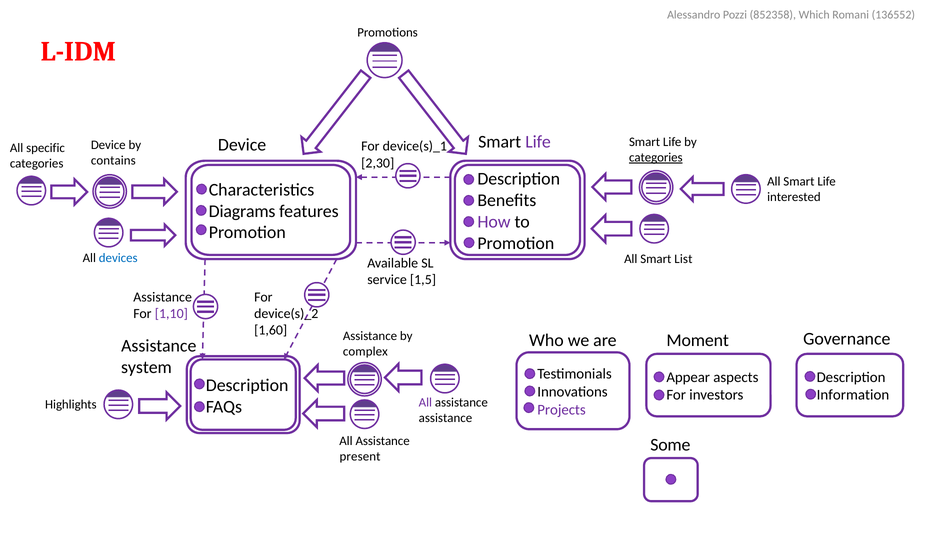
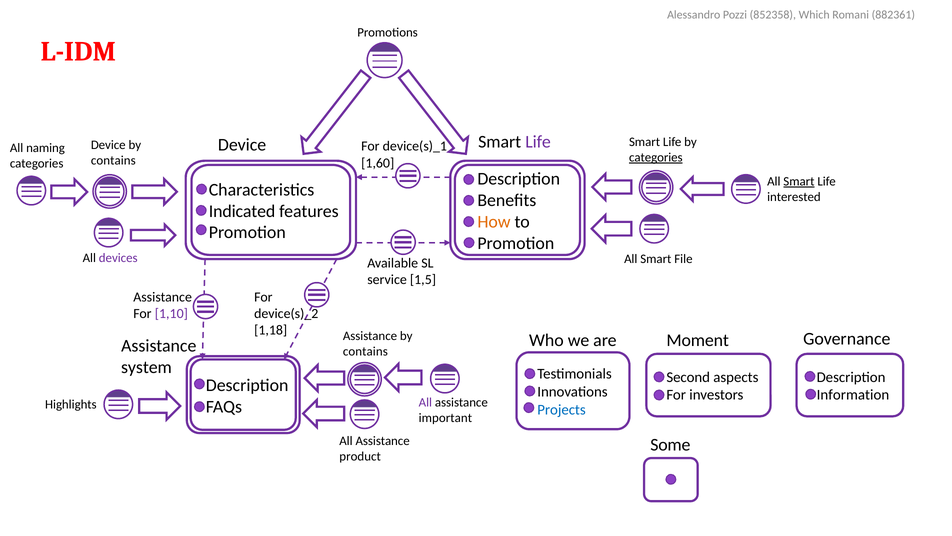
136552: 136552 -> 882361 (893, 15)
specific: specific -> naming (46, 148)
2,30: 2,30 -> 1,60 (378, 163)
Smart underline: none -> present (799, 181)
Diagrams: Diagrams -> Indicated (242, 211)
How colour: purple -> orange (494, 222)
devices colour: blue -> purple (118, 258)
List: List -> File (683, 259)
1,60: 1,60 -> 1,18 (271, 330)
complex: complex -> contains (365, 351)
Appear: Appear -> Second (688, 377)
Projects colour: purple -> blue (562, 409)
assistance: assistance -> important (445, 417)
present: present -> product (360, 456)
